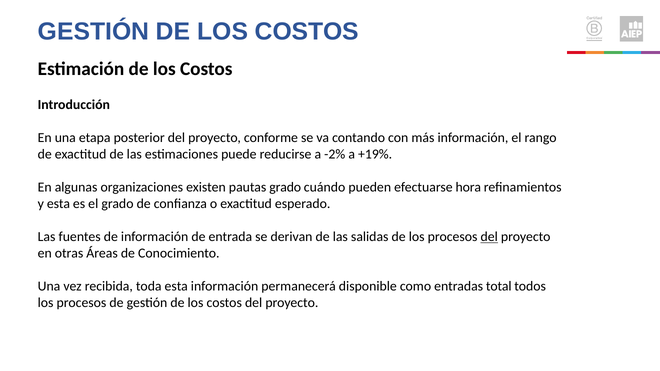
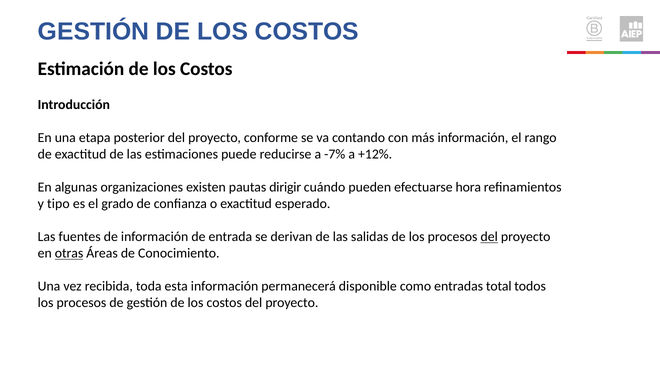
-2%: -2% -> -7% (335, 154)
+19%: +19% -> +12% (375, 154)
pautas grado: grado -> dirigir (285, 187)
y esta: esta -> tipo (58, 204)
otras underline: none -> present (69, 253)
